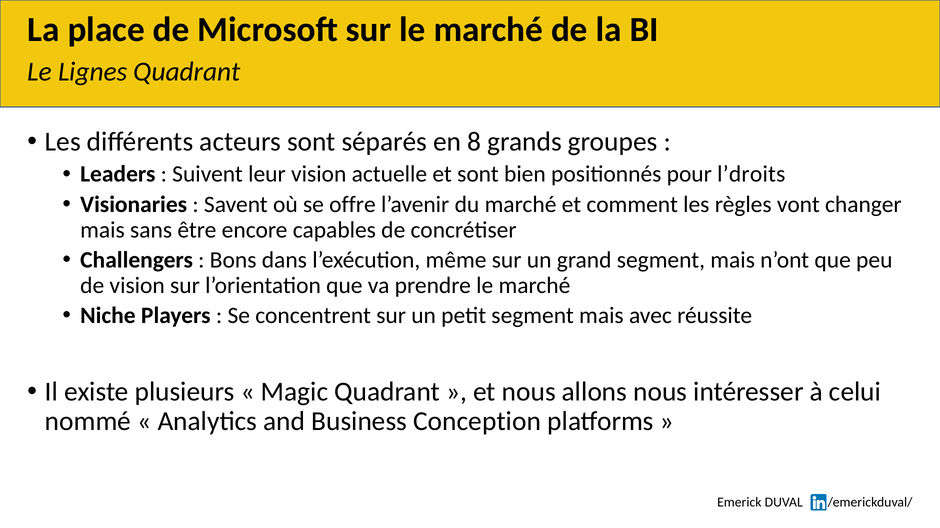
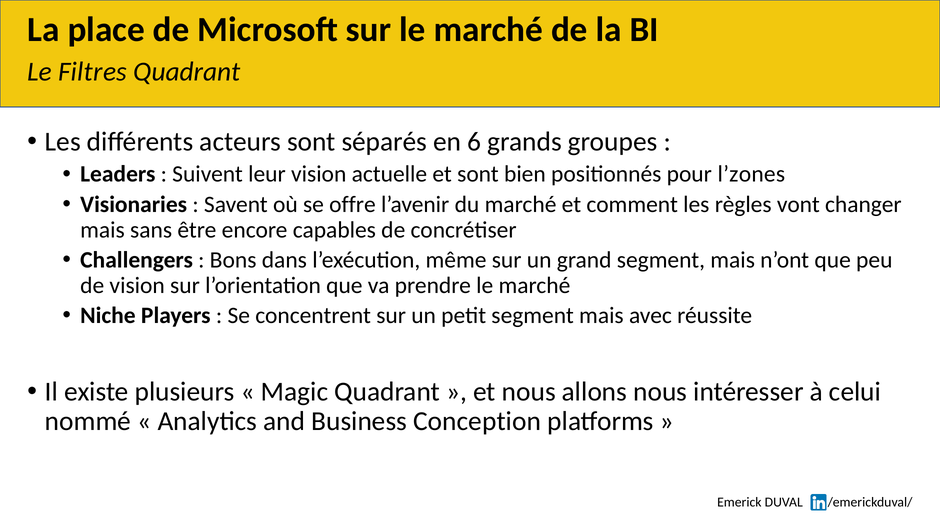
Lignes: Lignes -> Filtres (93, 72)
8: 8 -> 6 (474, 142)
l’droits: l’droits -> l’zones (751, 174)
